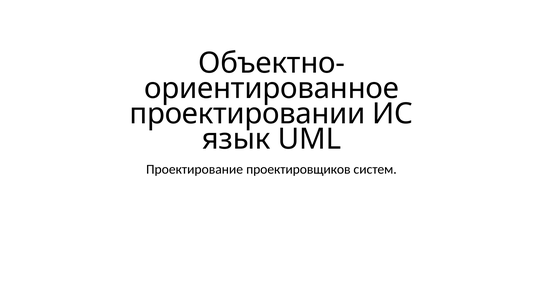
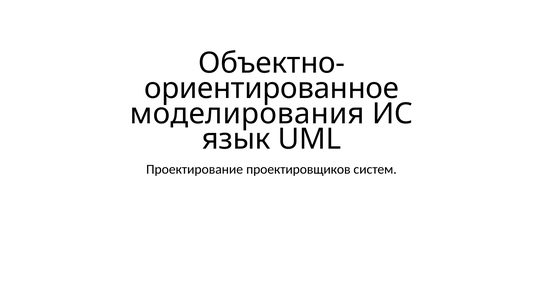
проектировании: проектировании -> моделирования (247, 114)
